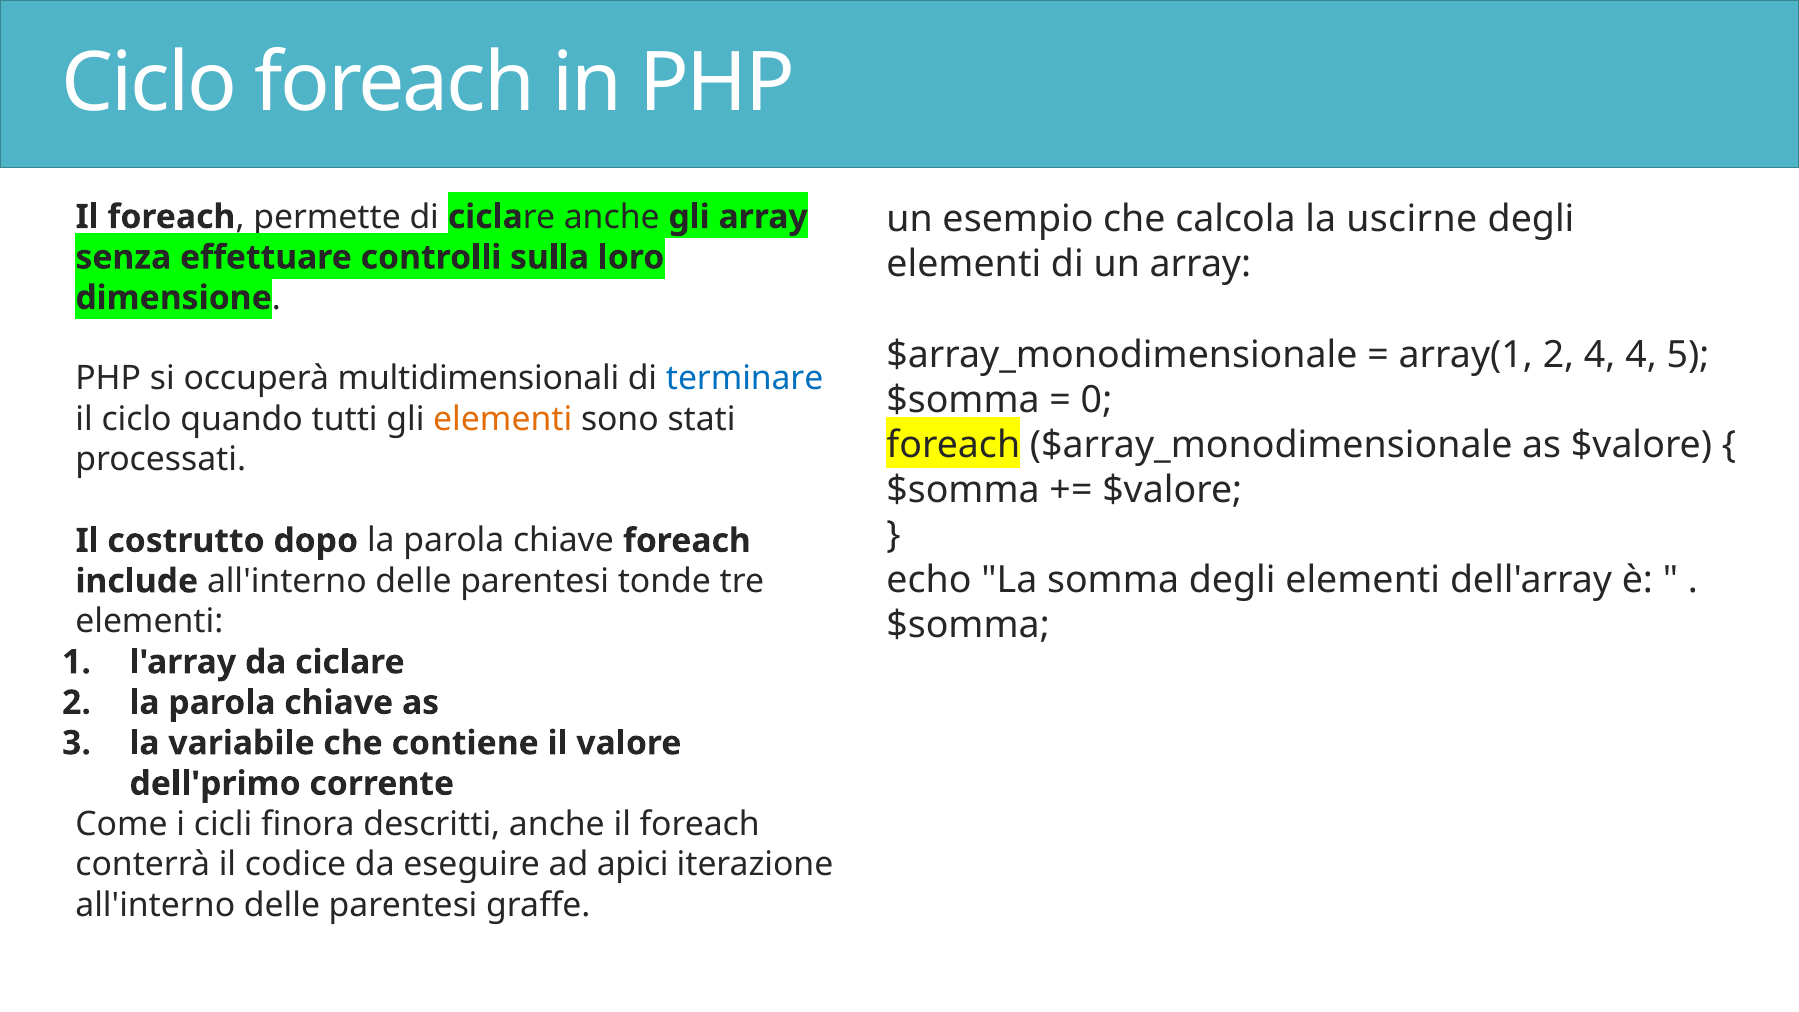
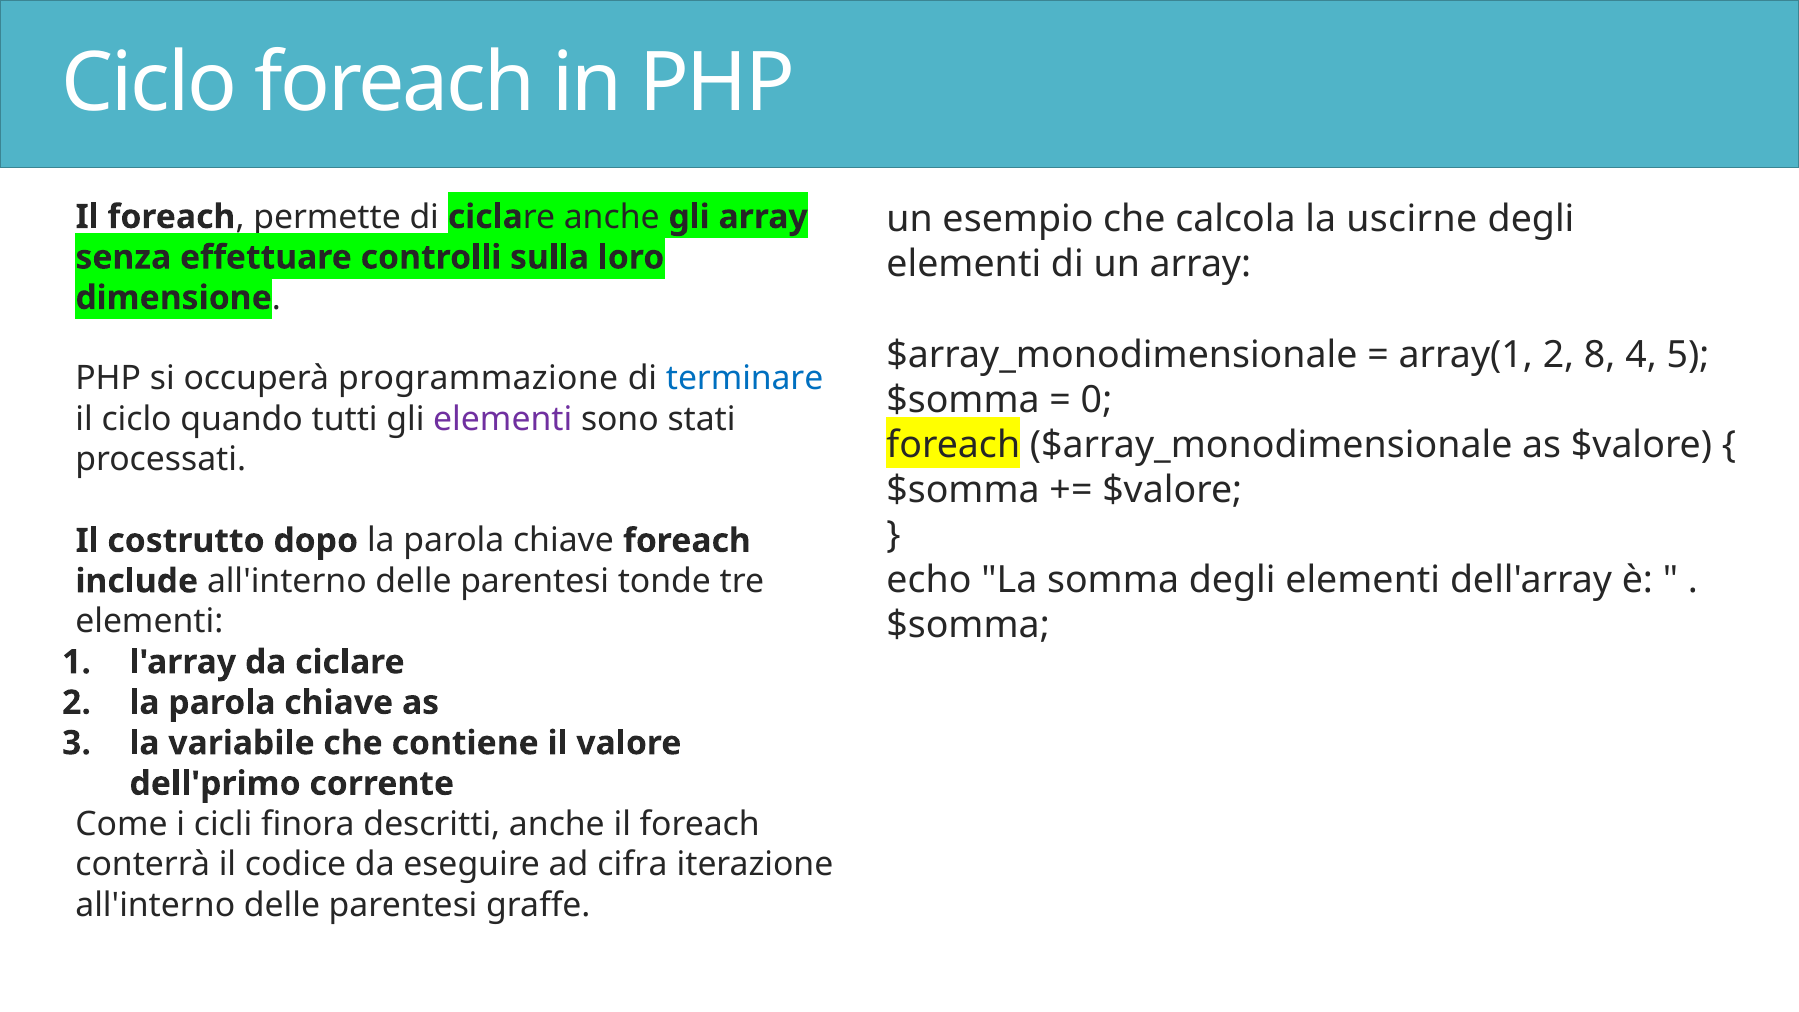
2 4: 4 -> 8 (1600, 355)
multidimensionali: multidimensionali -> programmazione (478, 379)
elementi colour: orange -> purple (503, 419)
apici: apici -> cifra (632, 865)
